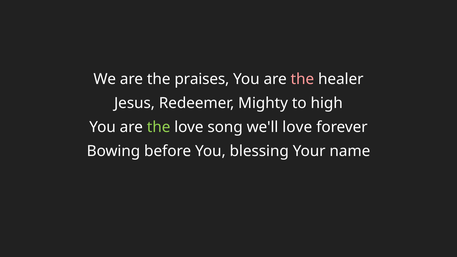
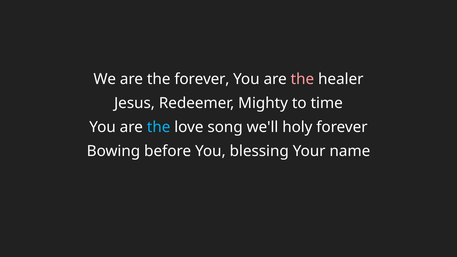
the praises: praises -> forever (202, 79)
high: high -> time (327, 103)
the colour: light green -> light blue (159, 127)
we'll love: love -> holy (297, 127)
